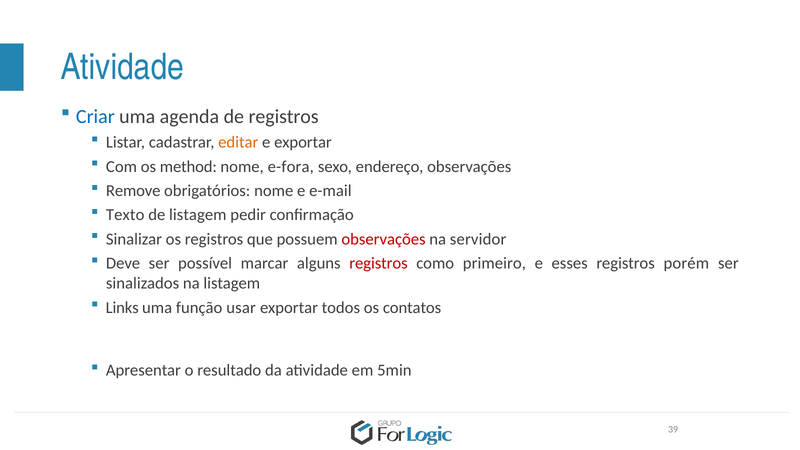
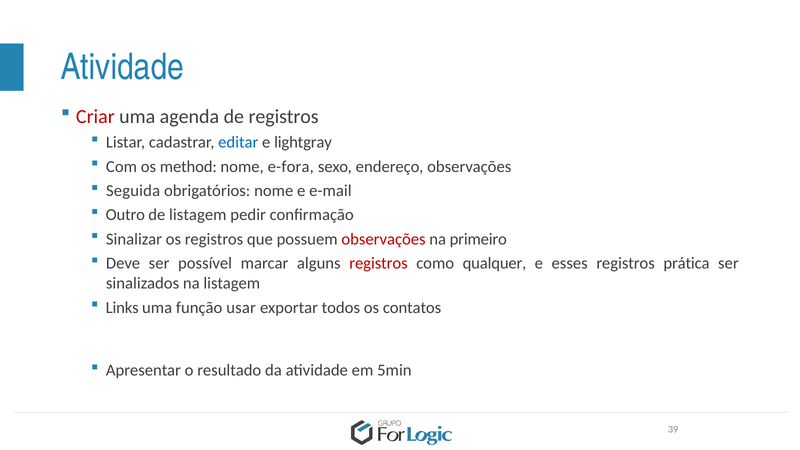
Criar colour: blue -> red (95, 116)
editar colour: orange -> blue (238, 142)
e exportar: exportar -> lightgray (303, 142)
Remove: Remove -> Seguida (133, 191)
Texto: Texto -> Outro (125, 215)
servidor: servidor -> primeiro (478, 239)
primeiro: primeiro -> qualquer (495, 263)
porém: porém -> prática (686, 263)
